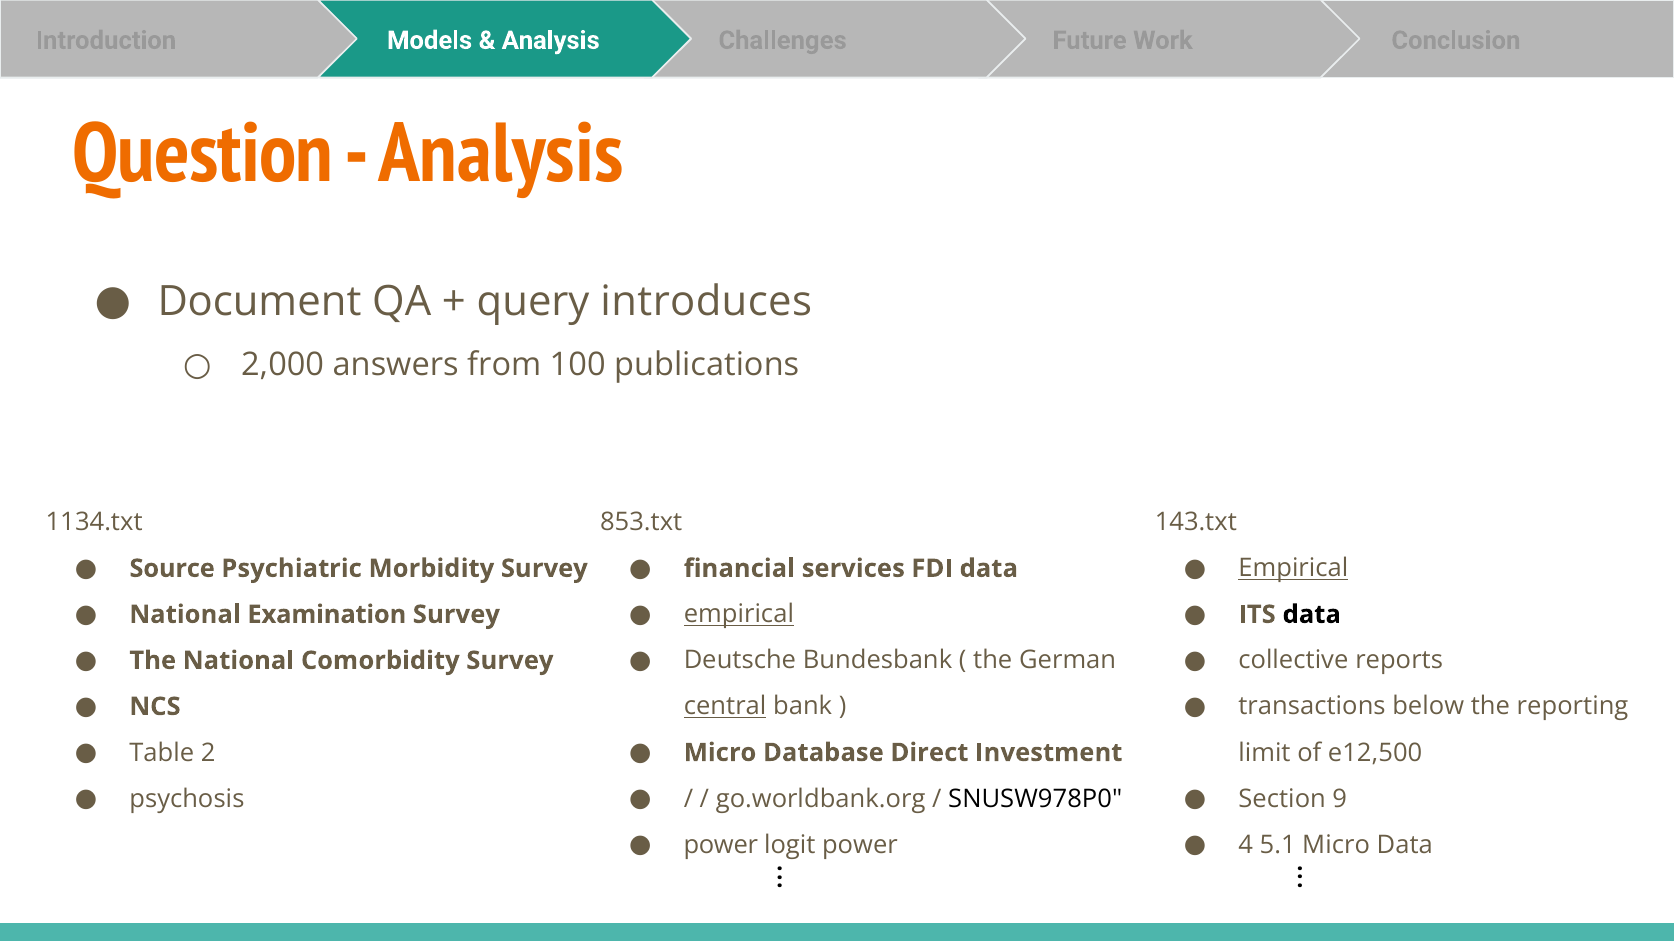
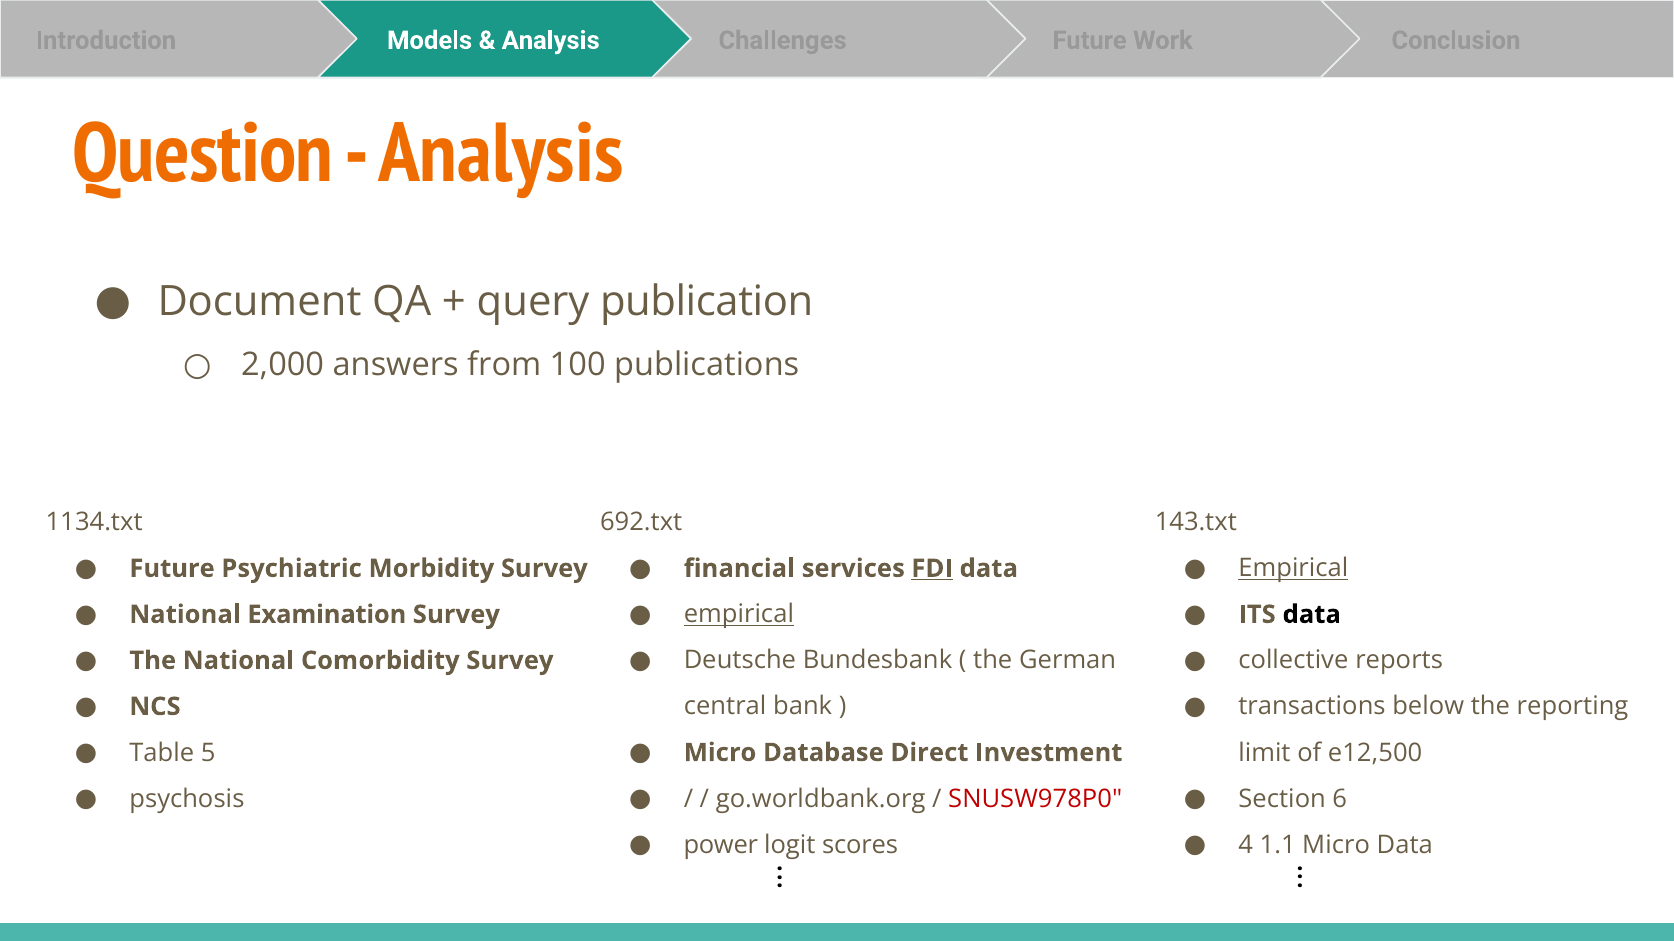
introduces: introduces -> publication (707, 302)
853.txt: 853.txt -> 692.txt (641, 523)
Source: Source -> Future (172, 569)
FDI underline: none -> present (932, 569)
central underline: present -> none (725, 707)
2: 2 -> 5 (208, 753)
SNUSW978P0 colour: black -> red (1035, 799)
9: 9 -> 6 (1340, 799)
logit power: power -> scores (860, 845)
5.1: 5.1 -> 1.1 (1278, 845)
